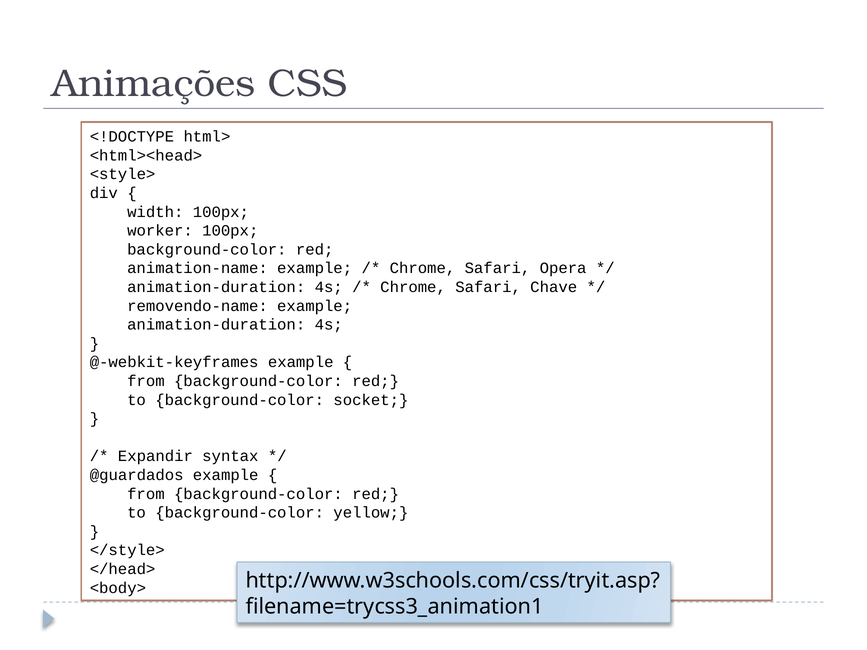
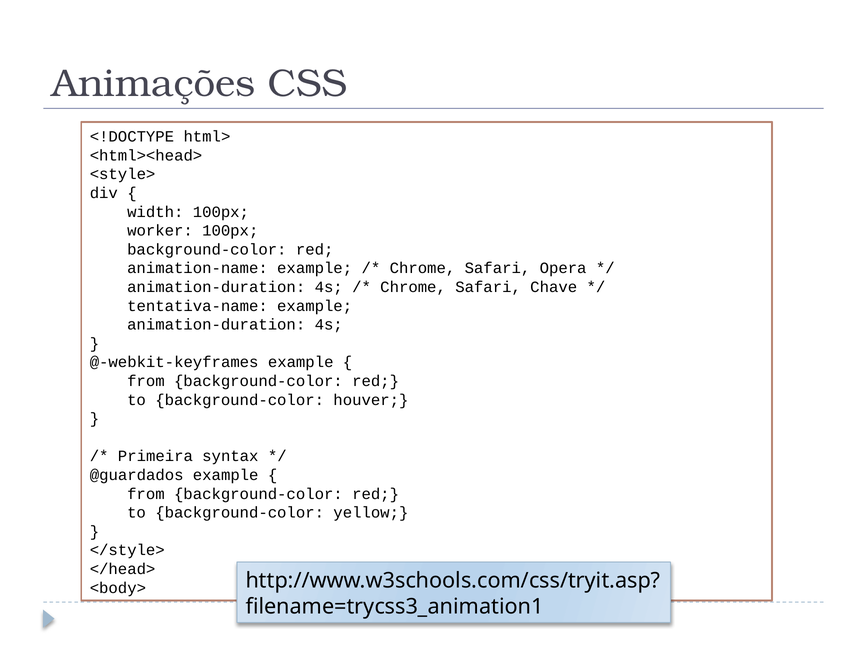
removendo-name: removendo-name -> tentativa-name (198, 306)
socket: socket -> houver (371, 400)
Expandir: Expandir -> Primeira (155, 456)
